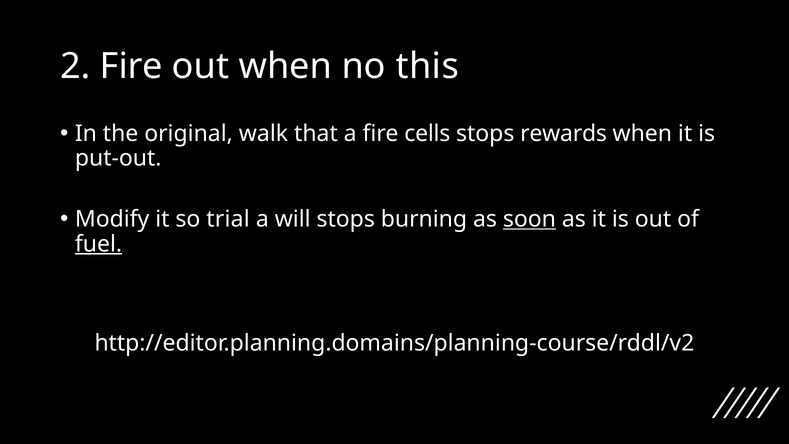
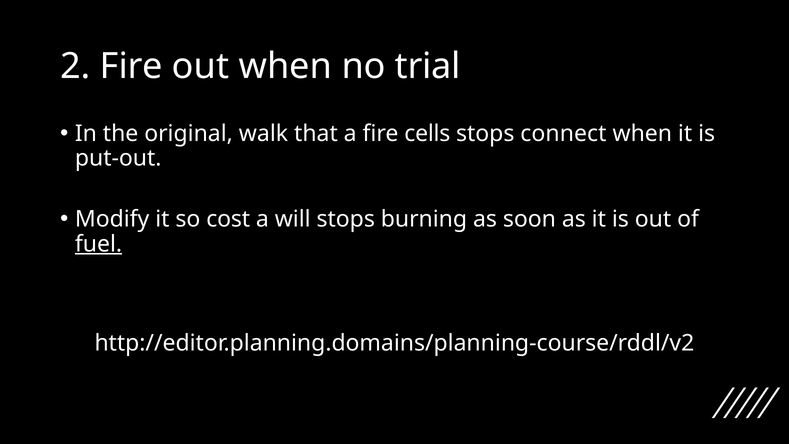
this: this -> trial (428, 66)
rewards: rewards -> connect (563, 133)
trial: trial -> cost (228, 219)
soon underline: present -> none (529, 219)
